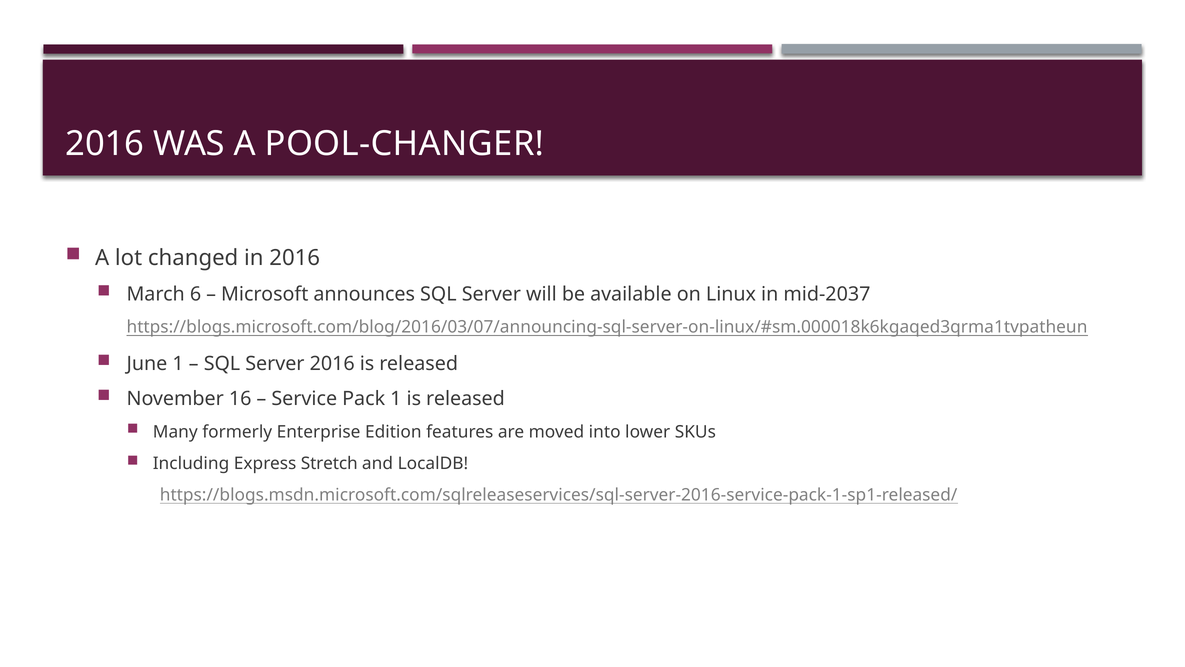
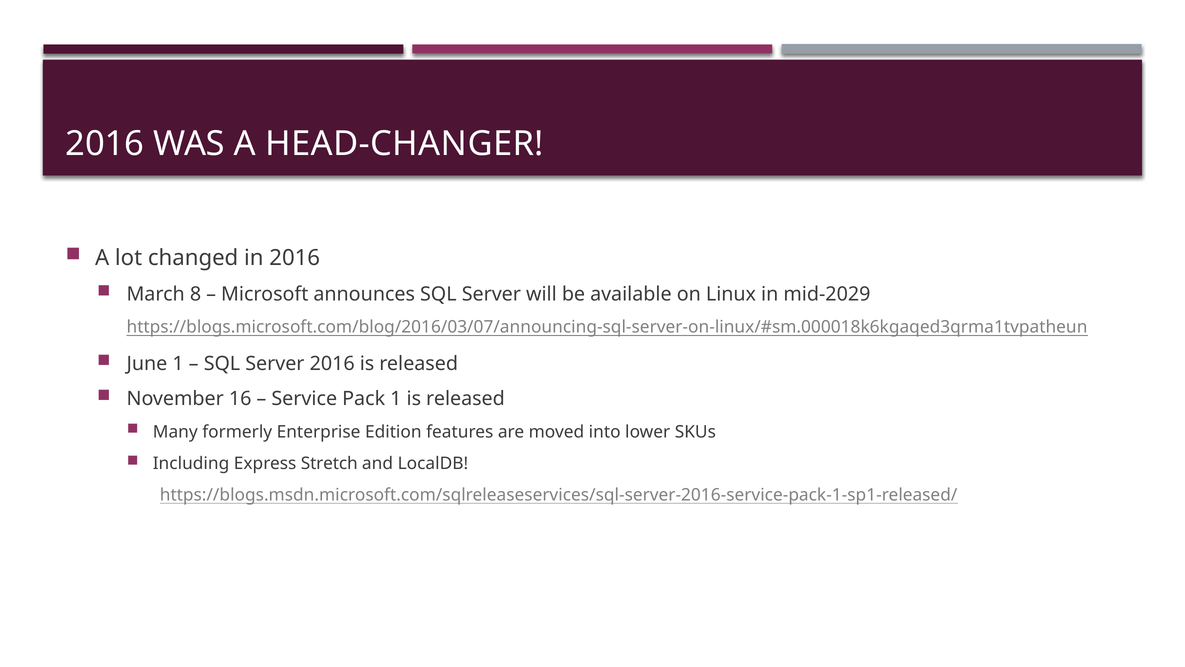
POOL-CHANGER: POOL-CHANGER -> HEAD-CHANGER (405, 144)
6: 6 -> 8 (196, 294)
mid-2037: mid-2037 -> mid-2029 (827, 294)
